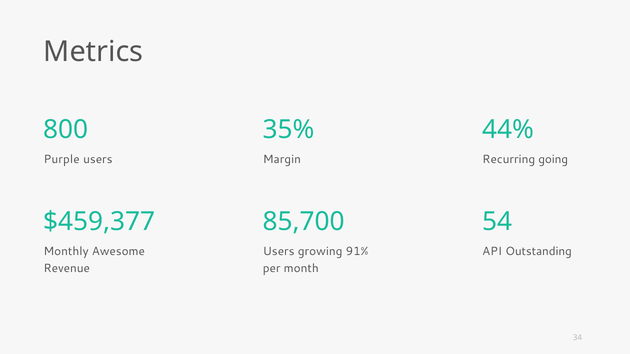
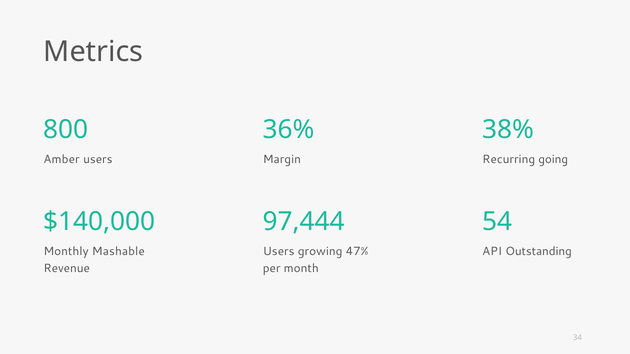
35%: 35% -> 36% (289, 130)
44%: 44% -> 38% (508, 130)
Purple: Purple -> Amber (62, 159)
$459,377: $459,377 -> $140,000 (99, 222)
85,700: 85,700 -> 97,444 (304, 222)
Awesome: Awesome -> Mashable (118, 252)
91%: 91% -> 47% (357, 252)
